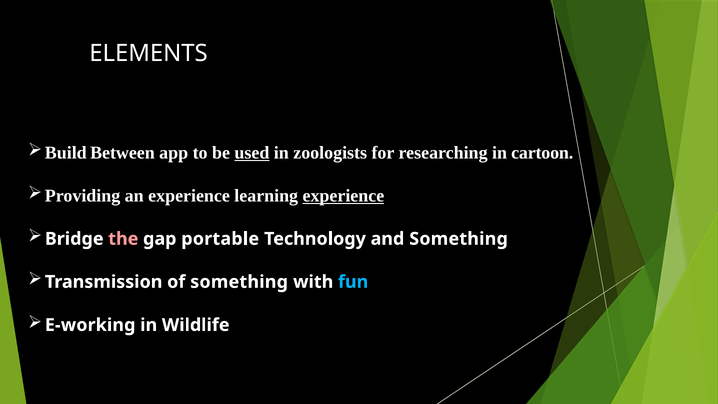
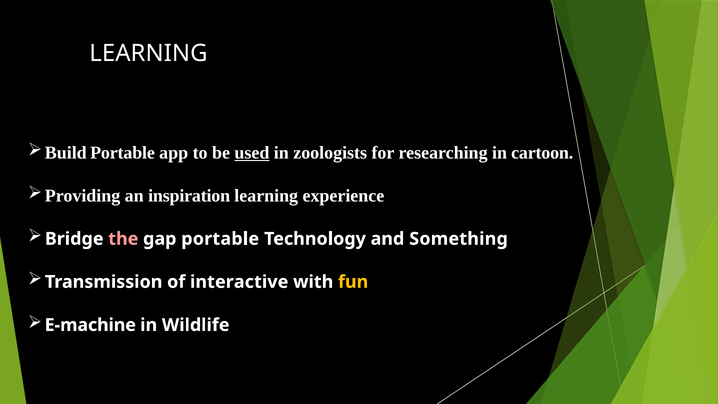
ELEMENTS: ELEMENTS -> LEARNING (148, 53)
Between: Between -> Portable (123, 153)
an experience: experience -> inspiration (189, 196)
experience underline: present -> none (343, 196)
of something: something -> interactive (239, 282)
fun colour: light blue -> yellow (353, 282)
E-working: E-working -> E-machine (90, 325)
